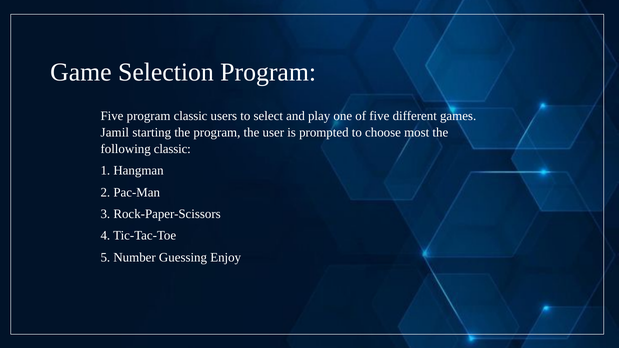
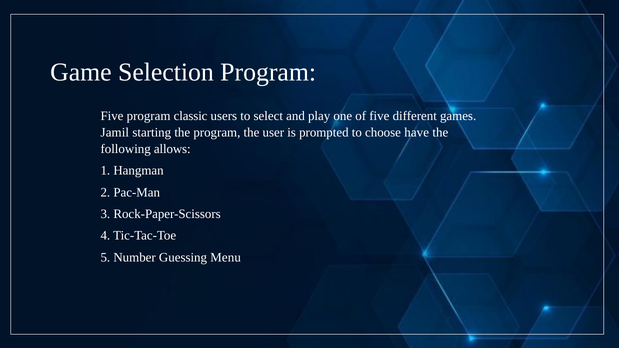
most: most -> have (417, 132)
following classic: classic -> allows (172, 149)
Enjoy: Enjoy -> Menu (226, 258)
